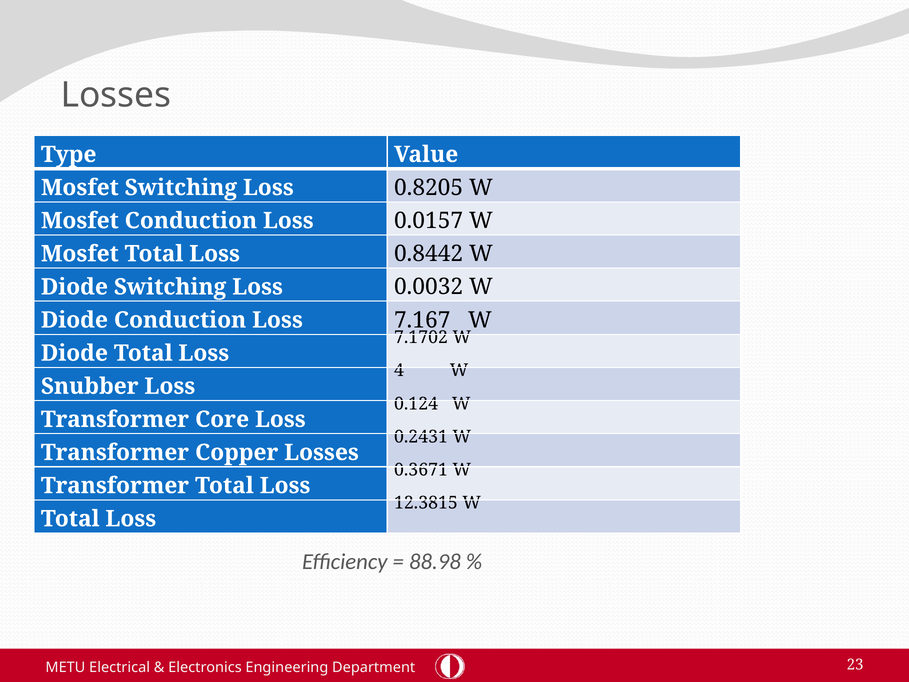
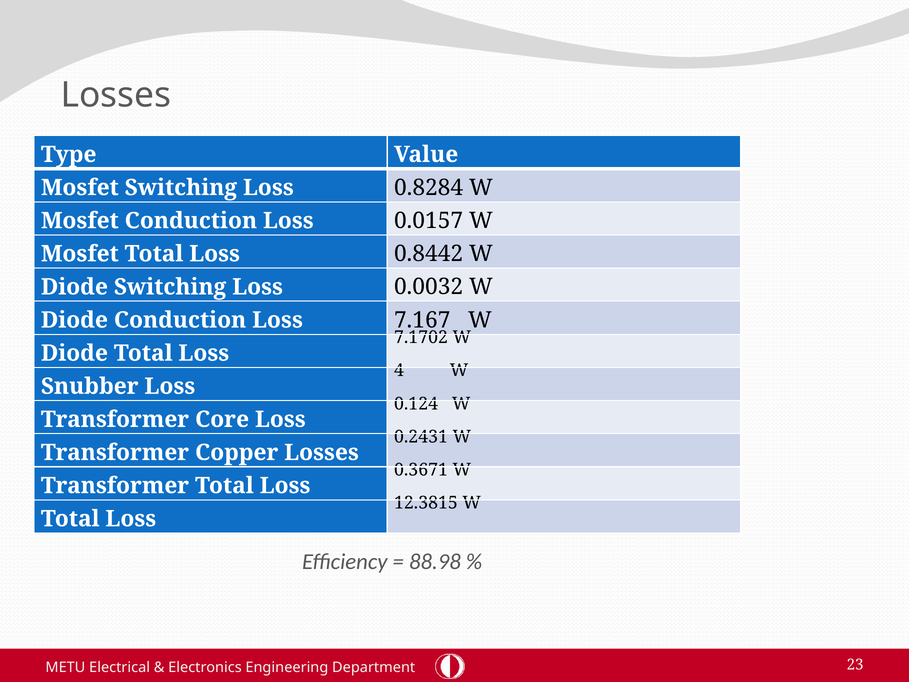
0.8205: 0.8205 -> 0.8284 (429, 188)
